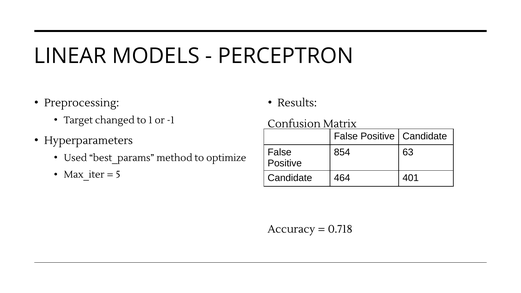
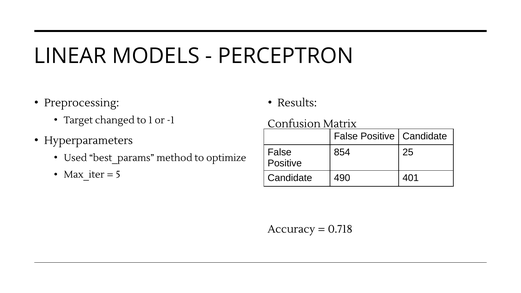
63: 63 -> 25 (408, 152)
464: 464 -> 490 (342, 178)
